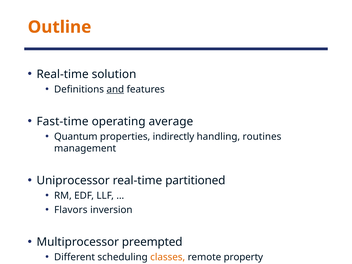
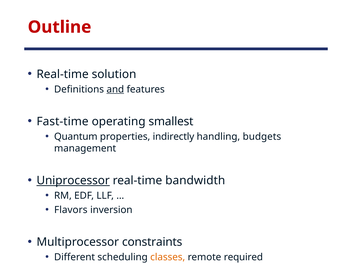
Outline colour: orange -> red (60, 27)
average: average -> smallest (171, 121)
routines: routines -> budgets (262, 137)
Uniprocessor underline: none -> present (73, 181)
partitioned: partitioned -> bandwidth (195, 181)
preempted: preempted -> constraints (152, 242)
property: property -> required (243, 257)
